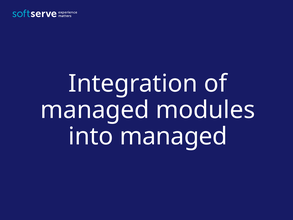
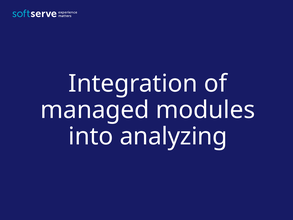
into managed: managed -> analyzing (173, 136)
